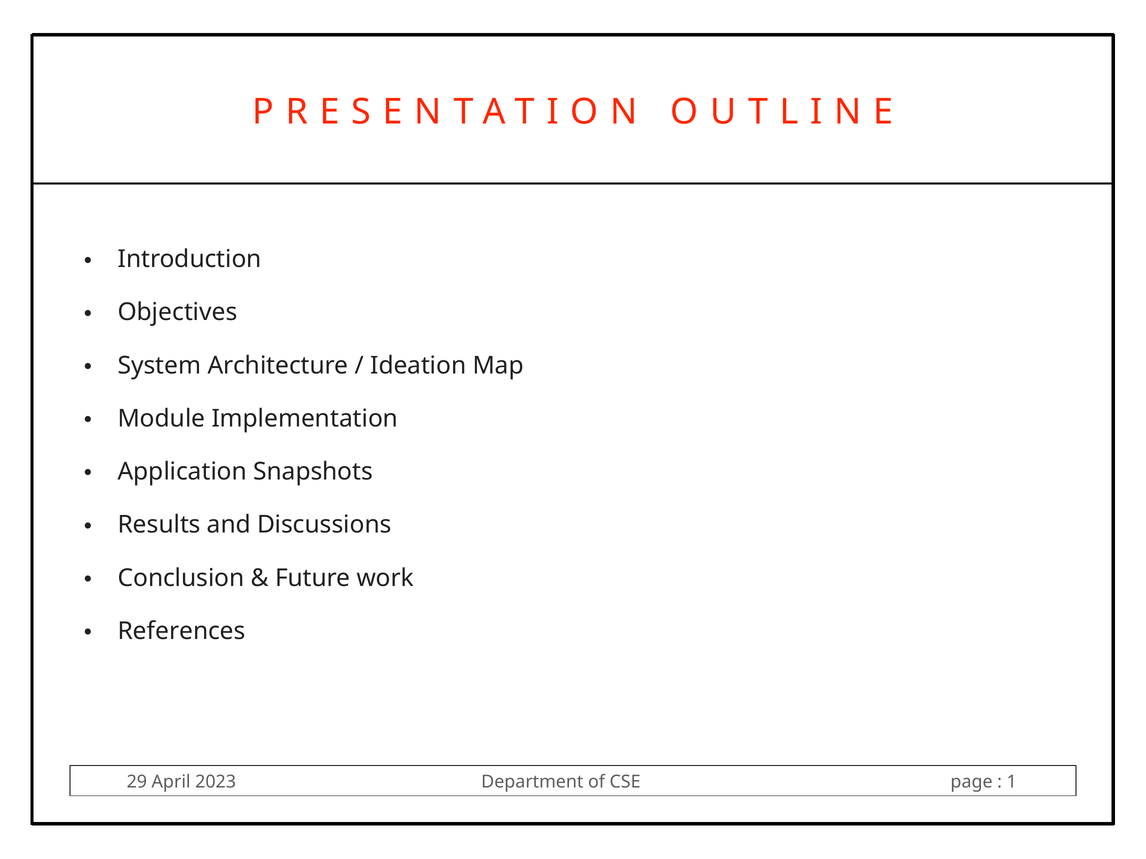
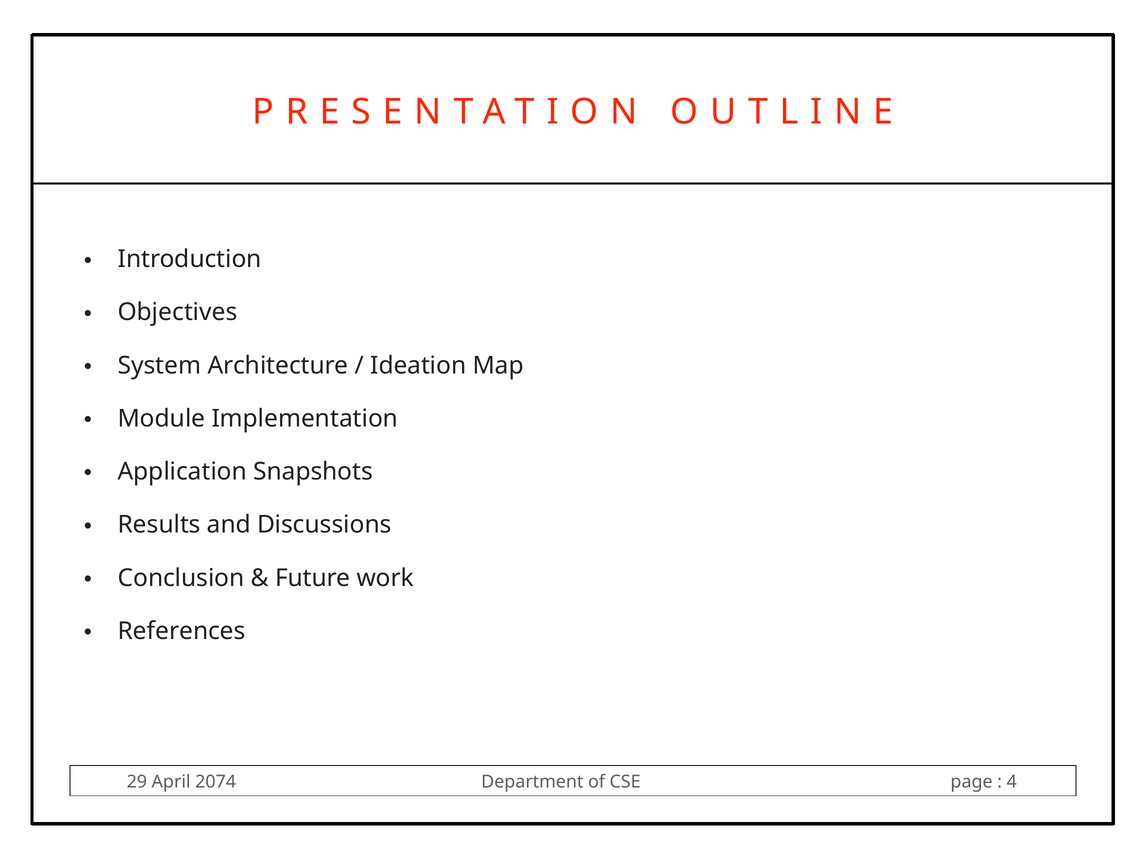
2023: 2023 -> 2074 (216, 782)
1: 1 -> 4 (1012, 782)
